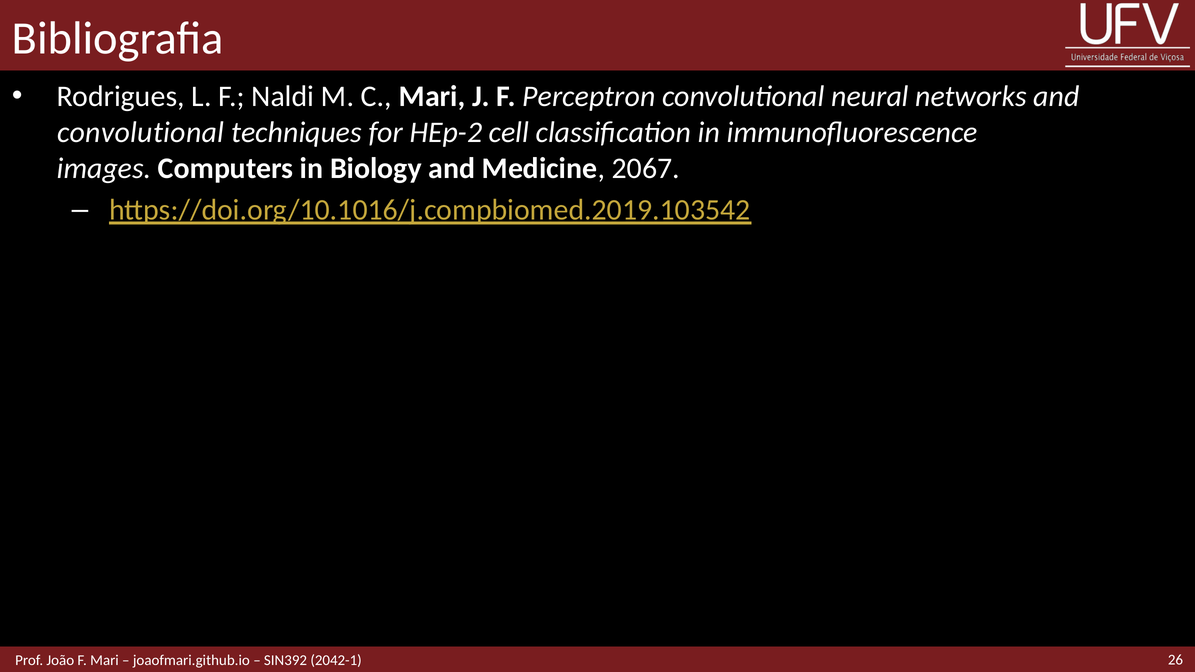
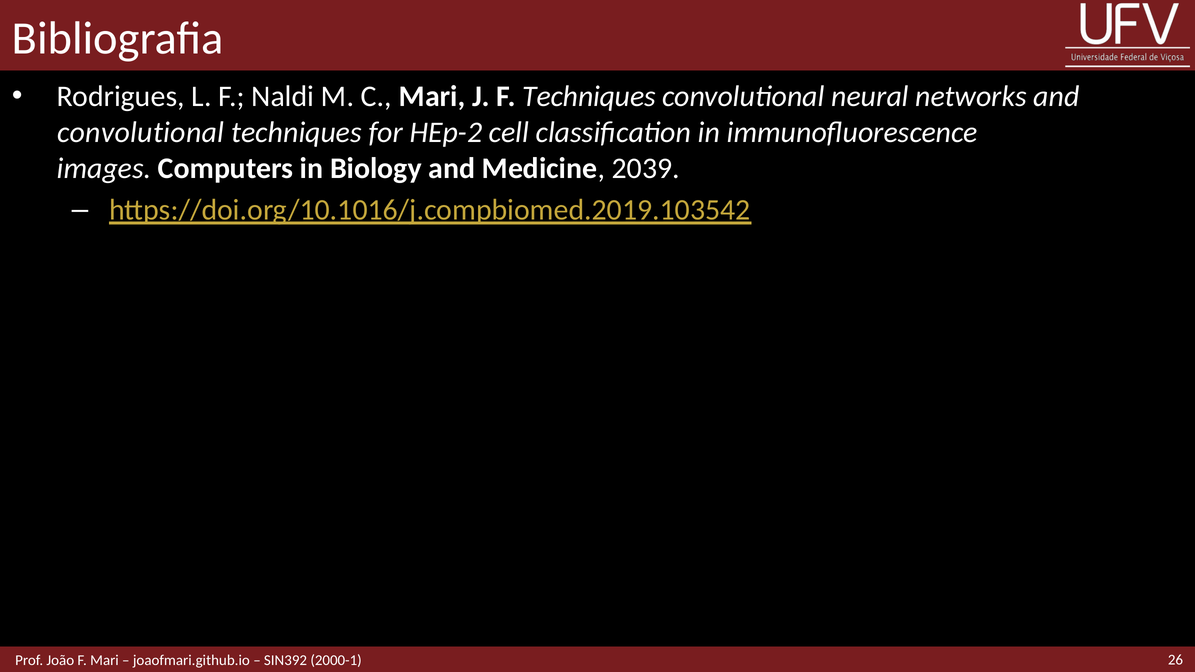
F Perceptron: Perceptron -> Techniques (589, 97)
2067: 2067 -> 2039 (646, 168)
2042-1: 2042-1 -> 2000-1 (336, 661)
